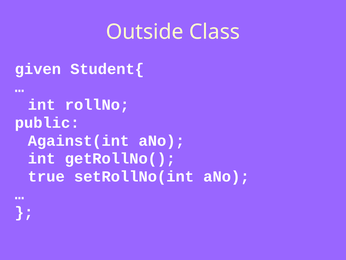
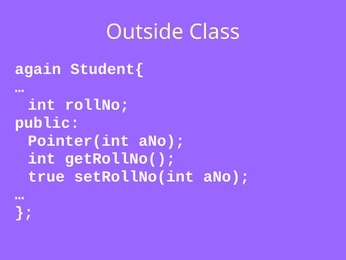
given: given -> again (38, 69)
Against(int: Against(int -> Pointer(int (79, 140)
